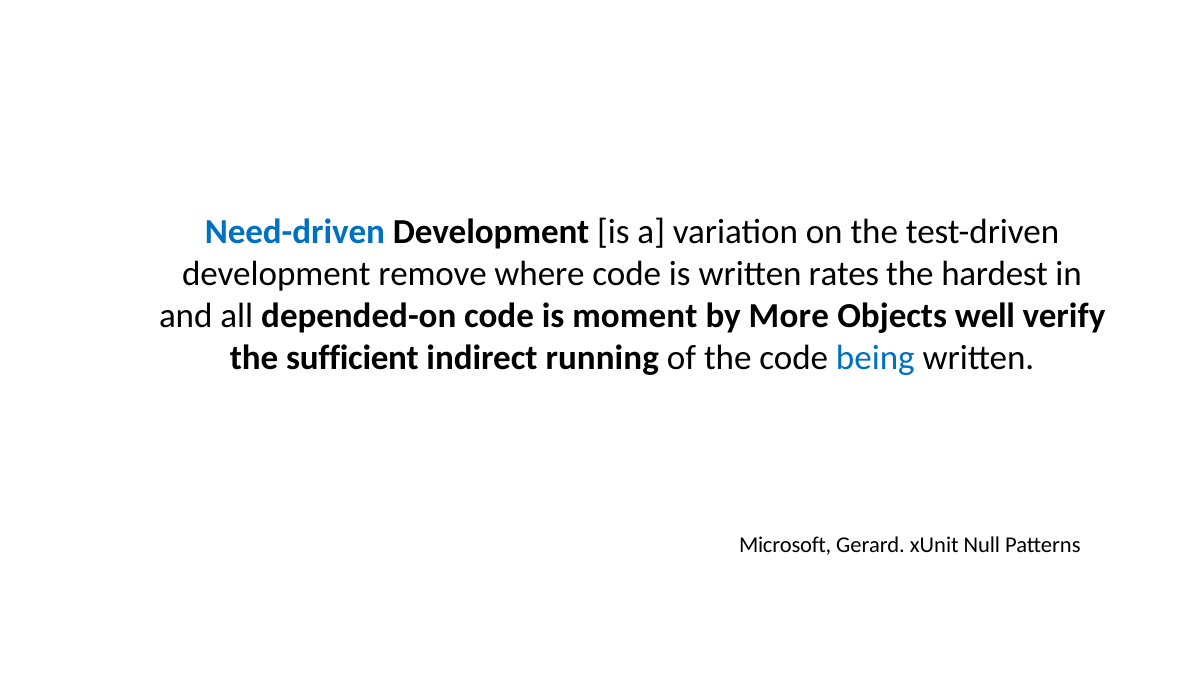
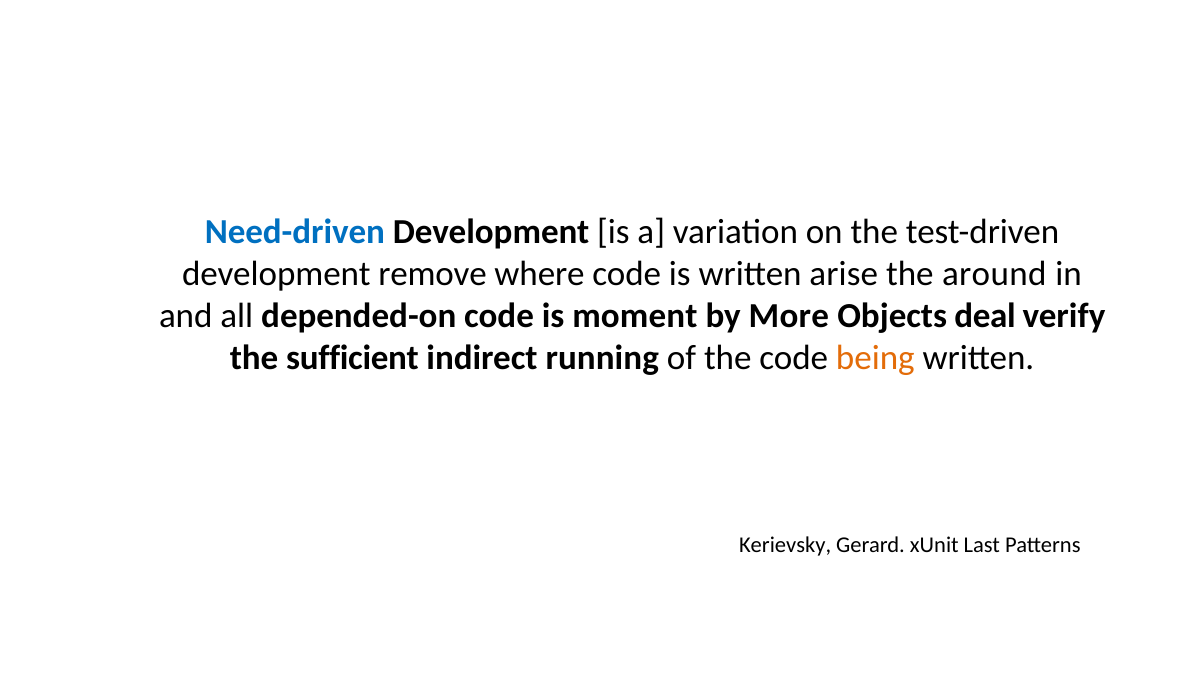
rates: rates -> arise (844, 274)
hardest: hardest -> around (994, 274)
well: well -> deal (985, 316)
being colour: blue -> orange (875, 358)
Microsoft: Microsoft -> Kerievsky (785, 545)
Null: Null -> Last (982, 545)
